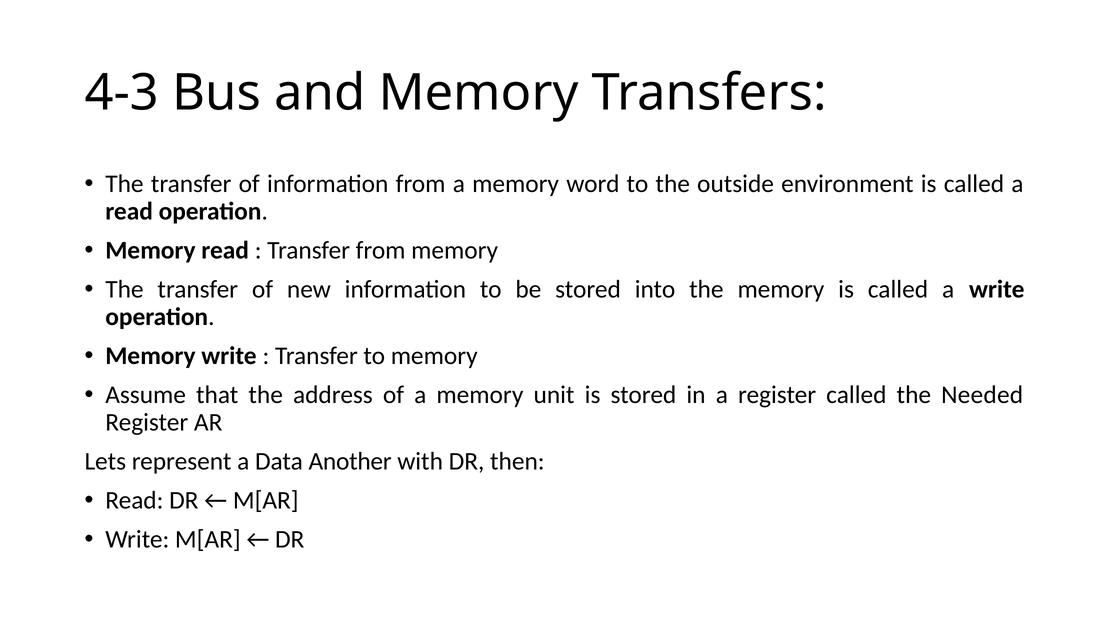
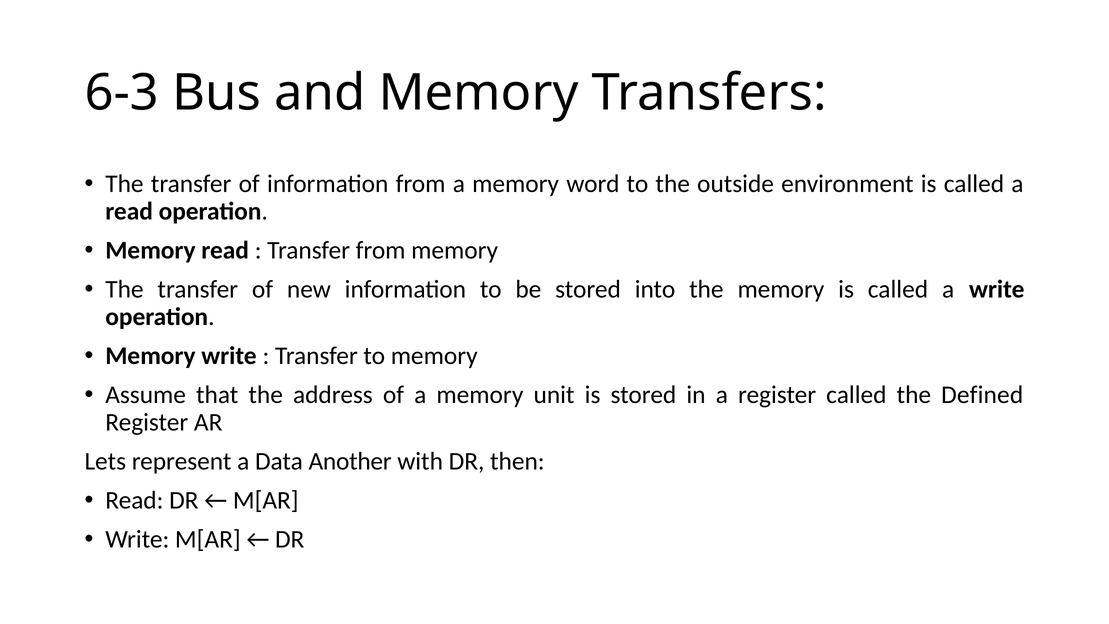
4-3: 4-3 -> 6-3 (122, 93)
Needed: Needed -> Defined (982, 395)
